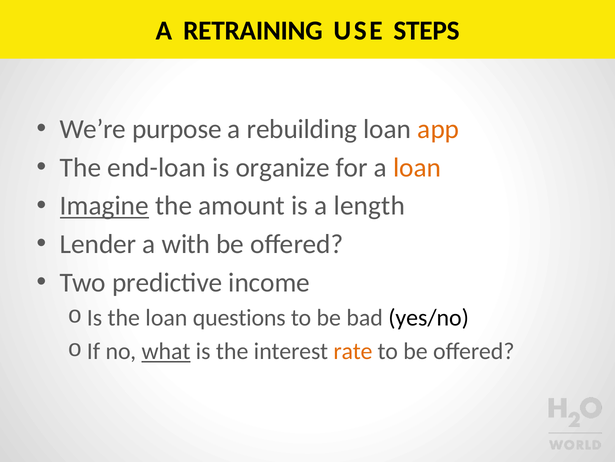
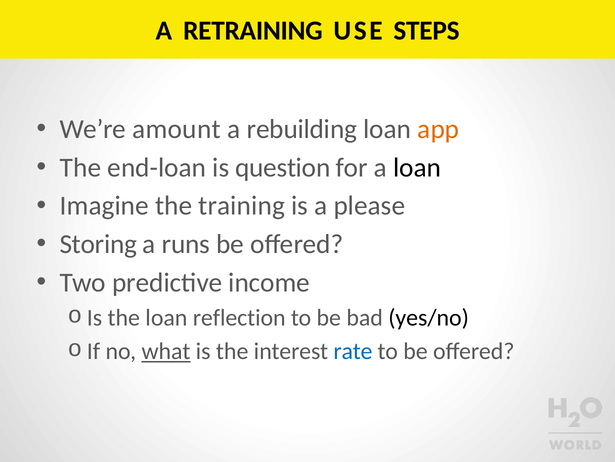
purpose: purpose -> amount (177, 129)
organize: organize -> question (283, 167)
loan colour: orange -> black (417, 167)
Imagine underline: present -> none (104, 206)
amount: amount -> training (242, 206)
length: length -> please (369, 206)
Lender: Lender -> Storing (98, 244)
with: with -> runs (186, 244)
questions: questions -> reflection (239, 317)
rate colour: orange -> blue (353, 351)
